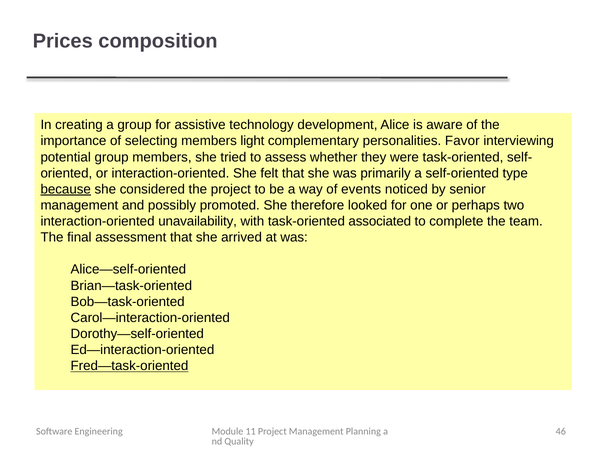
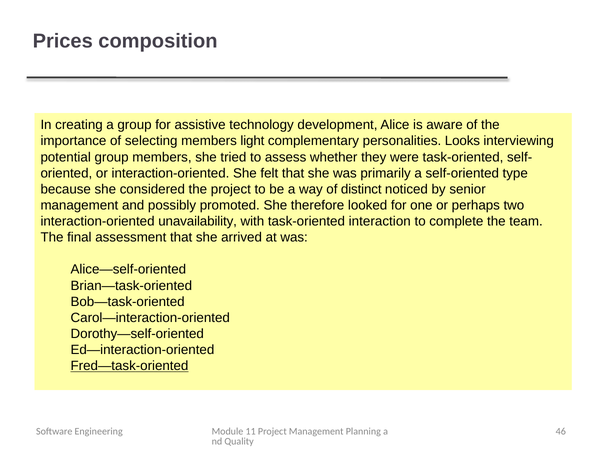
Favor: Favor -> Looks (462, 141)
because underline: present -> none (66, 189)
events: events -> distinct (361, 189)
associated: associated -> interaction (380, 221)
